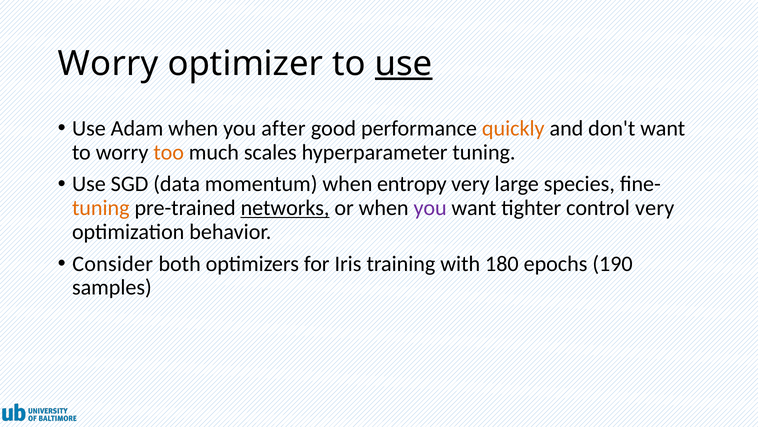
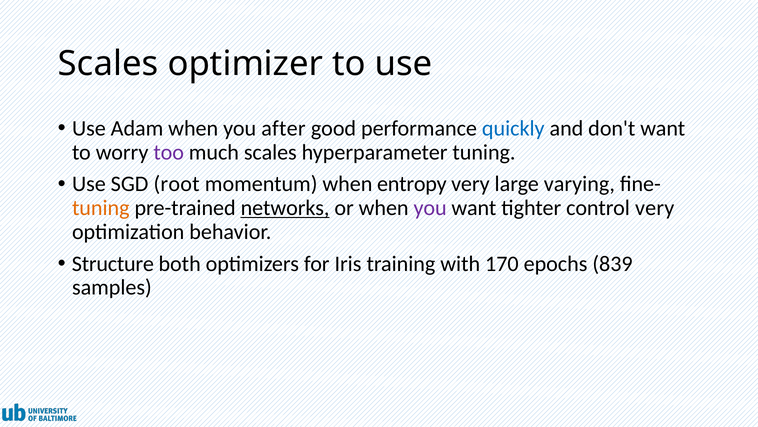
Worry: Worry -> Scales (108, 64)
use underline: present -> none (404, 64)
quickly colour: orange -> blue (513, 128)
too colour: orange -> purple (169, 152)
data: data -> root (177, 184)
species: species -> varying (579, 184)
Consider: Consider -> Structure (113, 263)
180: 180 -> 170 (502, 263)
190: 190 -> 839 (613, 263)
